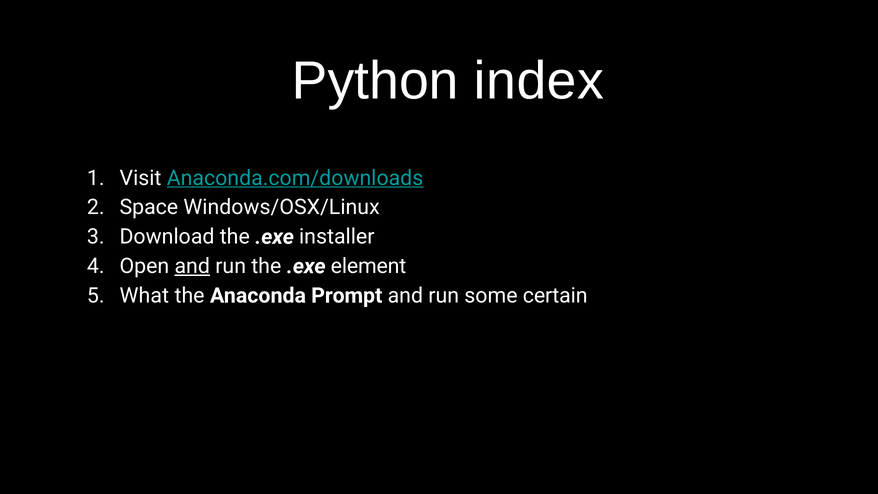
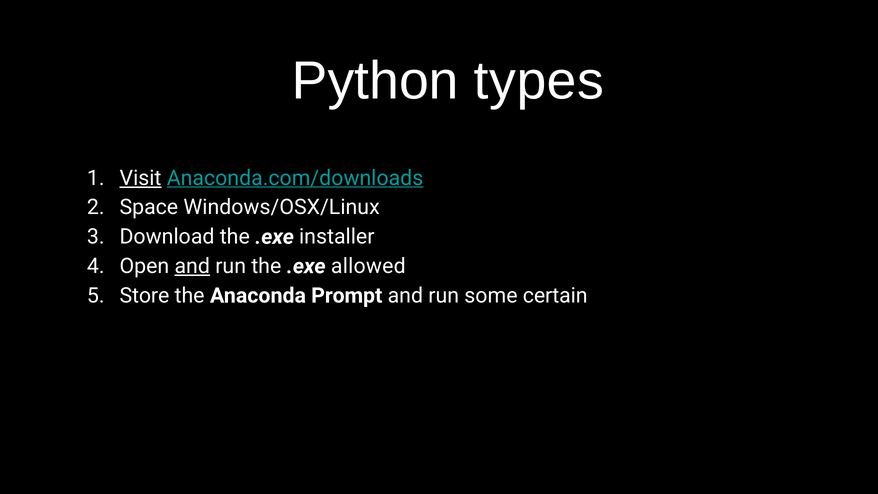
index: index -> types (539, 81)
Visit underline: none -> present (141, 178)
element: element -> allowed (368, 266)
What: What -> Store (144, 296)
